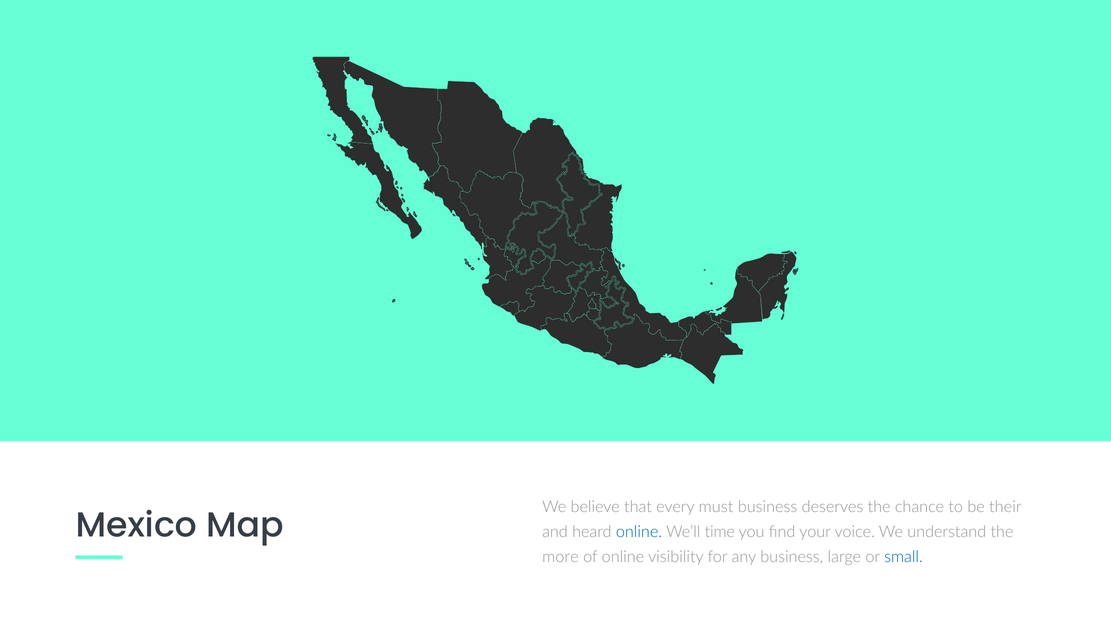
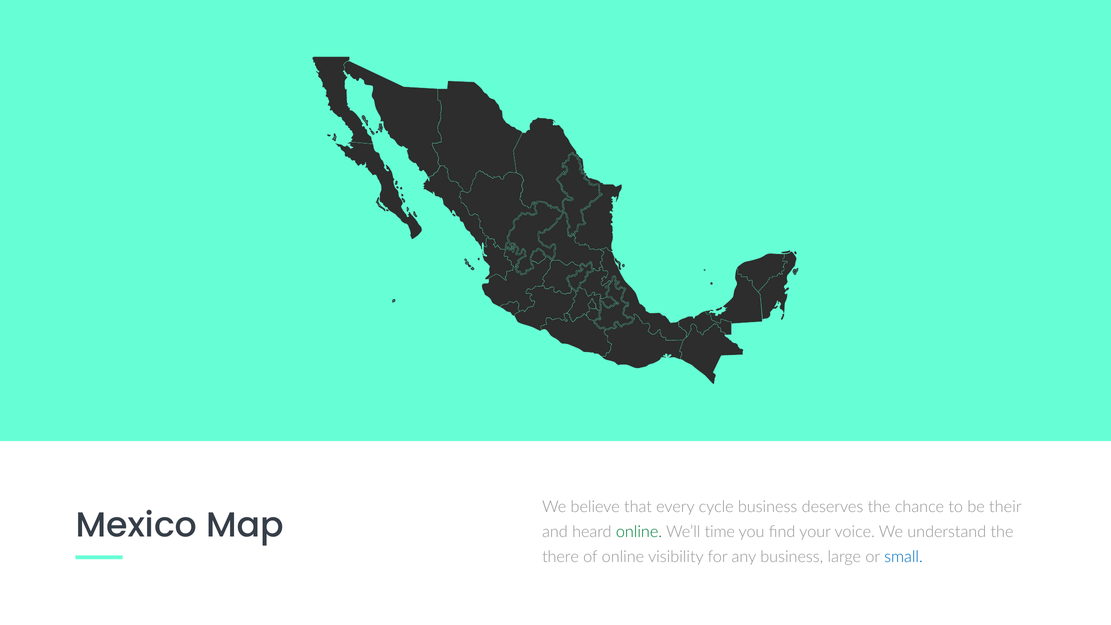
must: must -> cycle (716, 507)
online colour: blue -> green (639, 532)
more: more -> there (561, 557)
